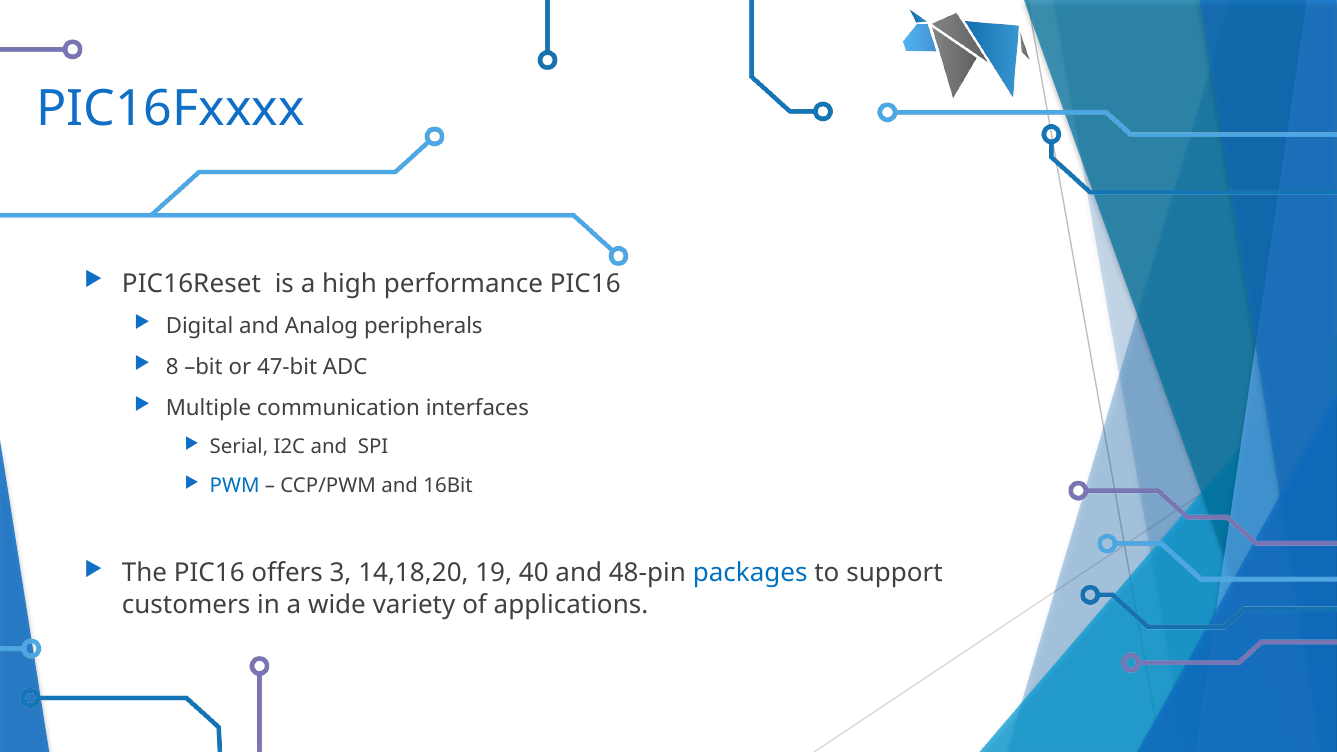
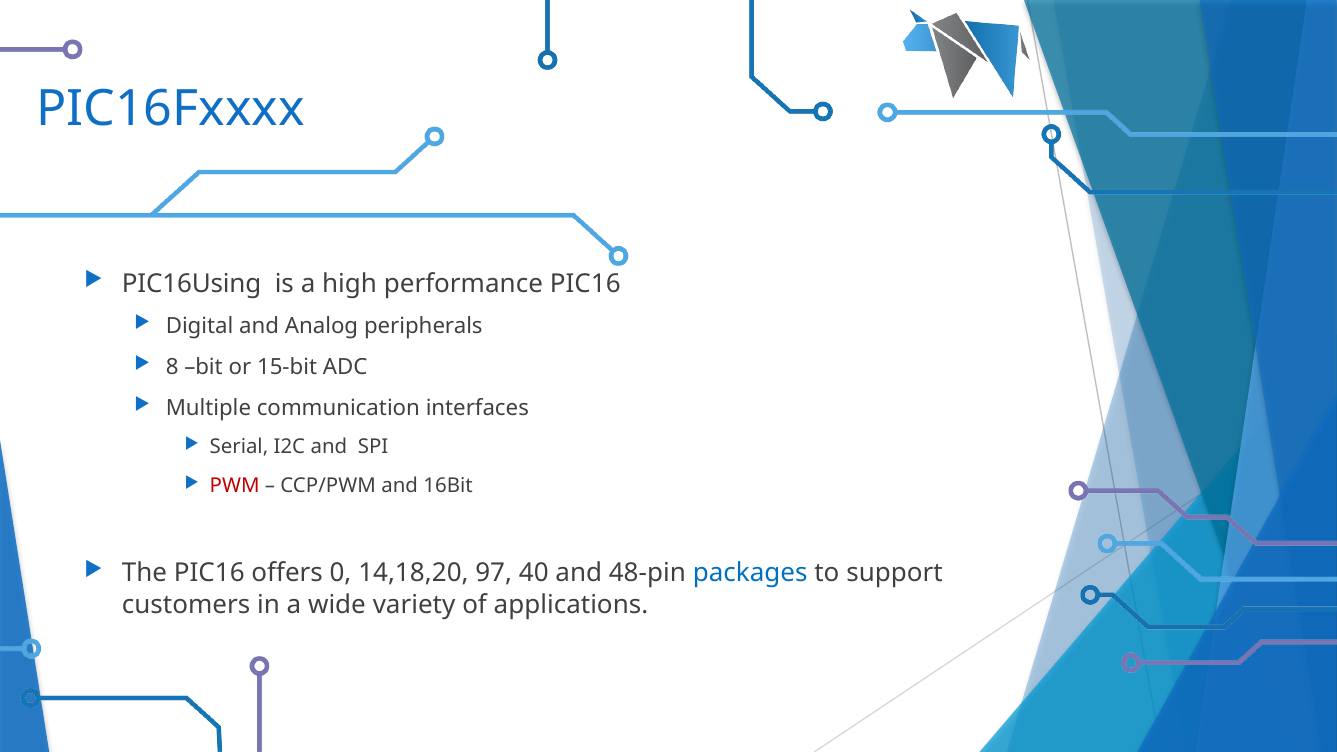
PIC16Reset: PIC16Reset -> PIC16Using (192, 284)
47-bit: 47-bit -> 15-bit (287, 367)
PWM colour: blue -> red (235, 486)
3: 3 -> 0 (341, 573)
19: 19 -> 97 (494, 573)
